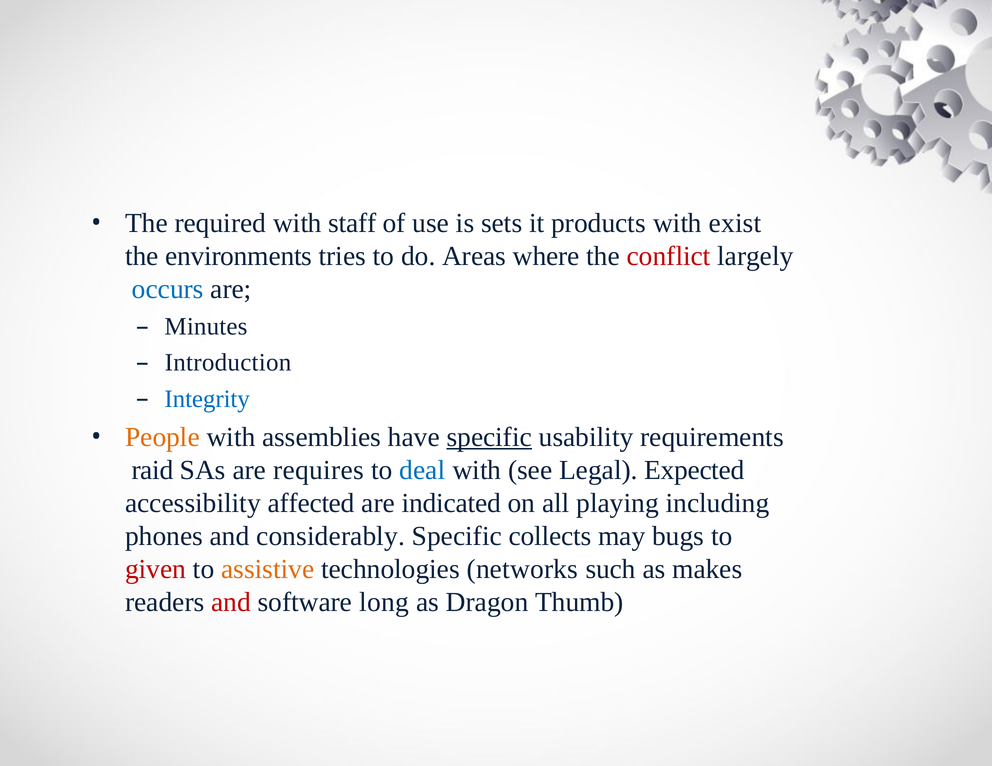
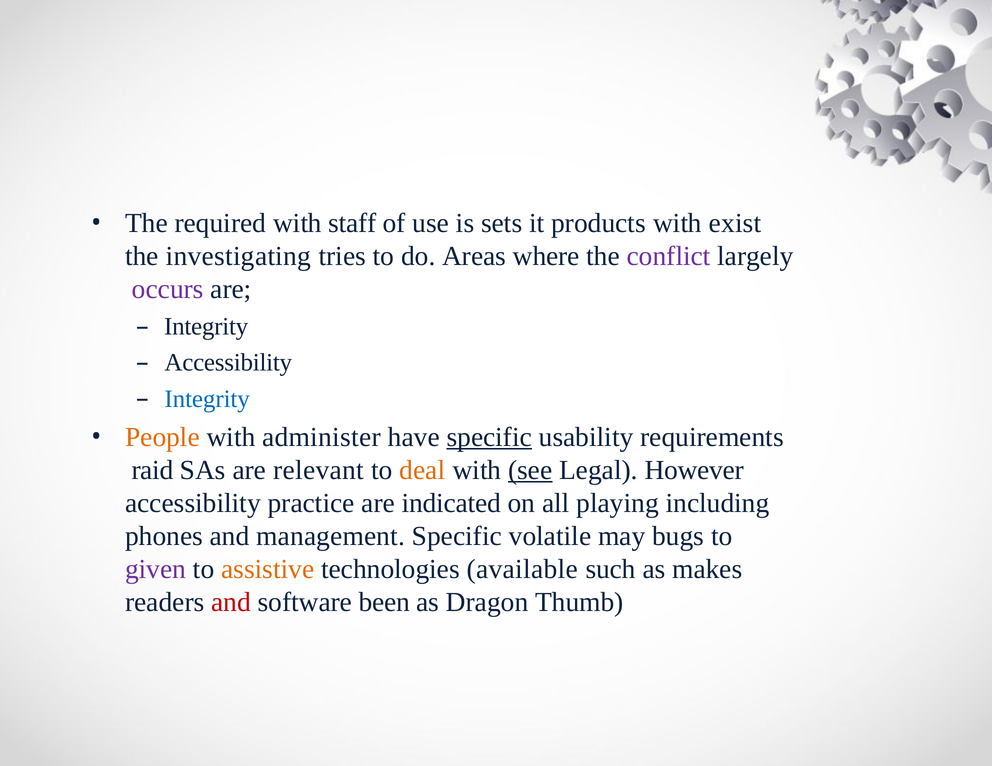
environments: environments -> investigating (238, 256)
conflict colour: red -> purple (669, 256)
occurs colour: blue -> purple (168, 289)
Minutes: Minutes -> Integrity (206, 327)
Introduction: Introduction -> Accessibility (228, 363)
assemblies: assemblies -> administer (321, 437)
requires: requires -> relevant (319, 470)
deal colour: blue -> orange (422, 470)
see underline: none -> present (530, 470)
Expected: Expected -> However (694, 470)
affected: affected -> practice (311, 503)
considerably: considerably -> management (331, 536)
collects: collects -> volatile (550, 536)
given colour: red -> purple (156, 569)
networks: networks -> available (522, 569)
long: long -> been (384, 603)
